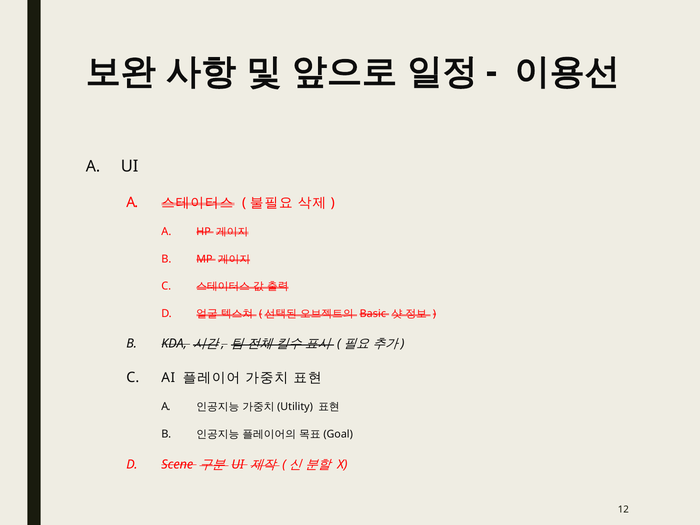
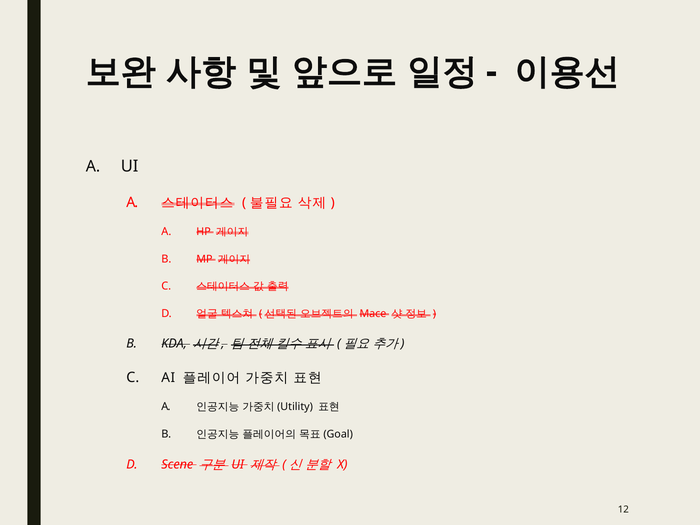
Basic: Basic -> Mace (373, 314)
